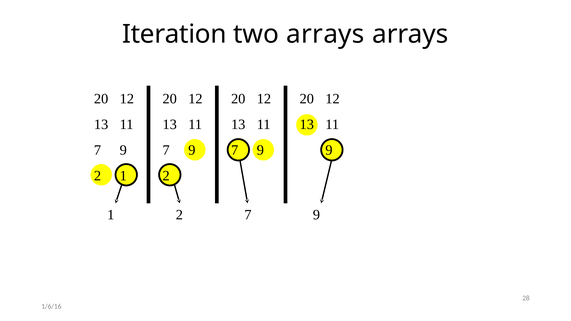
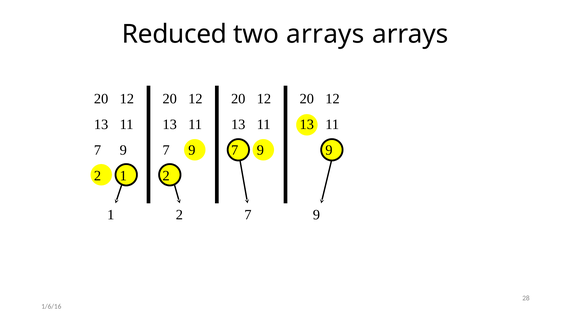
Iteration: Iteration -> Reduced (174, 34)
